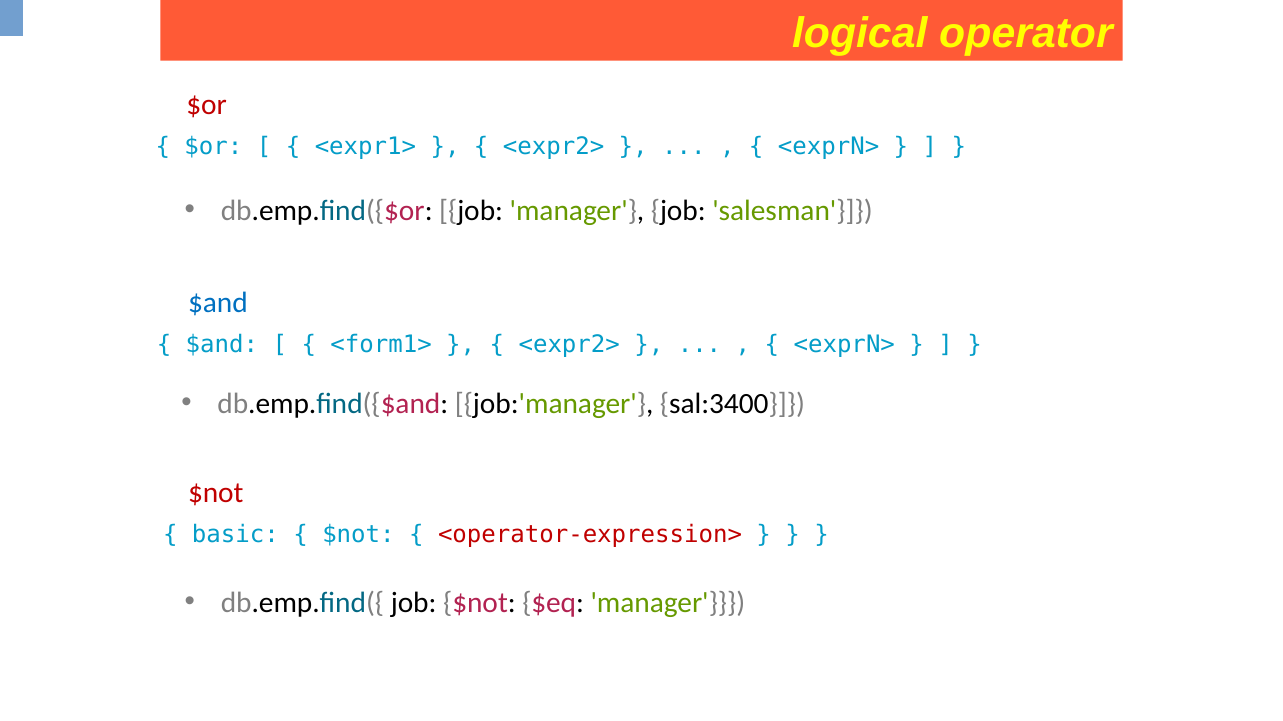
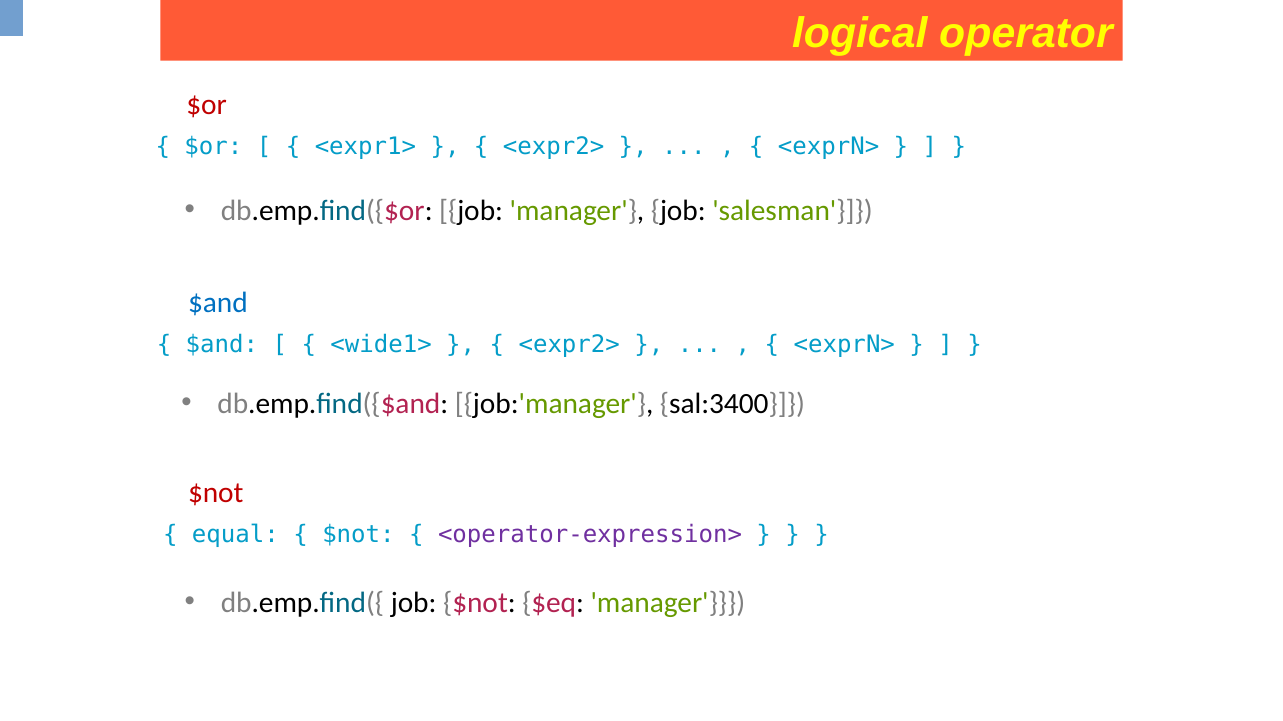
<form1>: <form1> -> <wide1> (381, 345)
basic: basic -> equal (235, 535)
<operator-expression> colour: red -> purple (590, 535)
